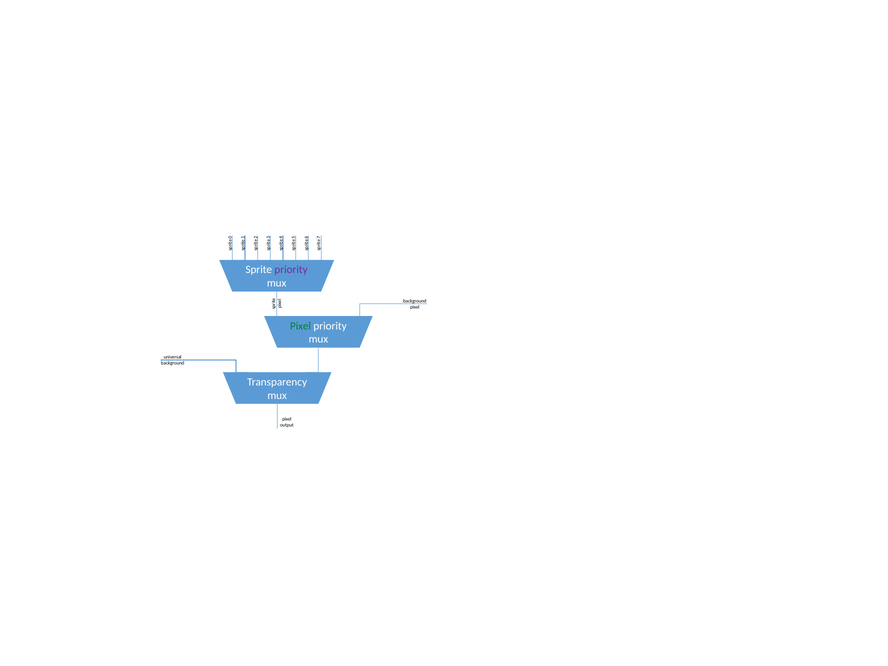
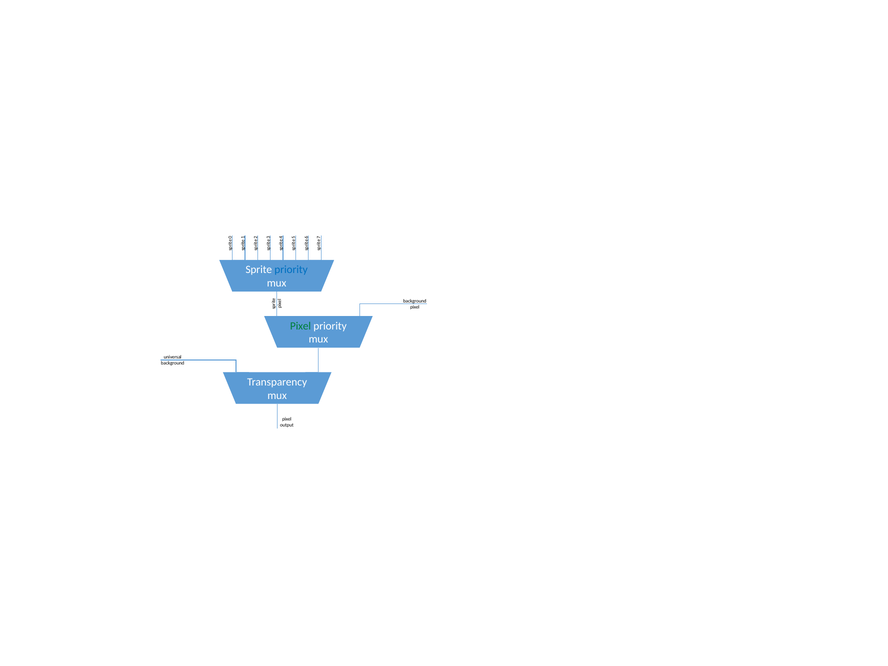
priority colour: purple -> blue (291, 270)
